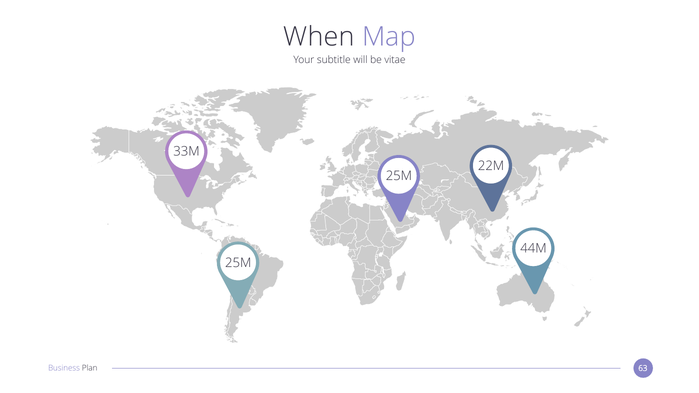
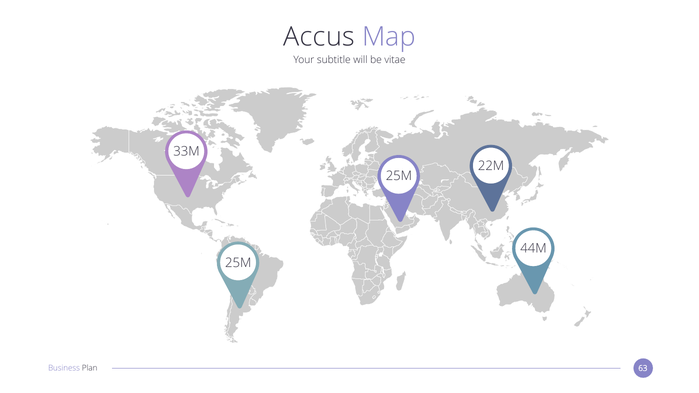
When: When -> Accus (319, 37)
